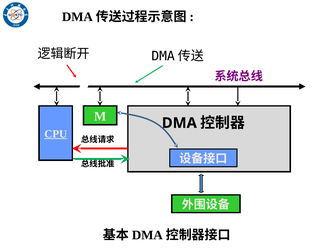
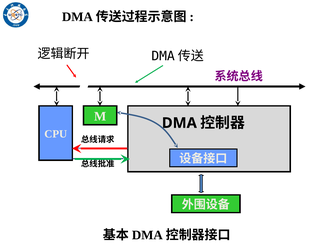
CPU underline: present -> none (56, 134)
